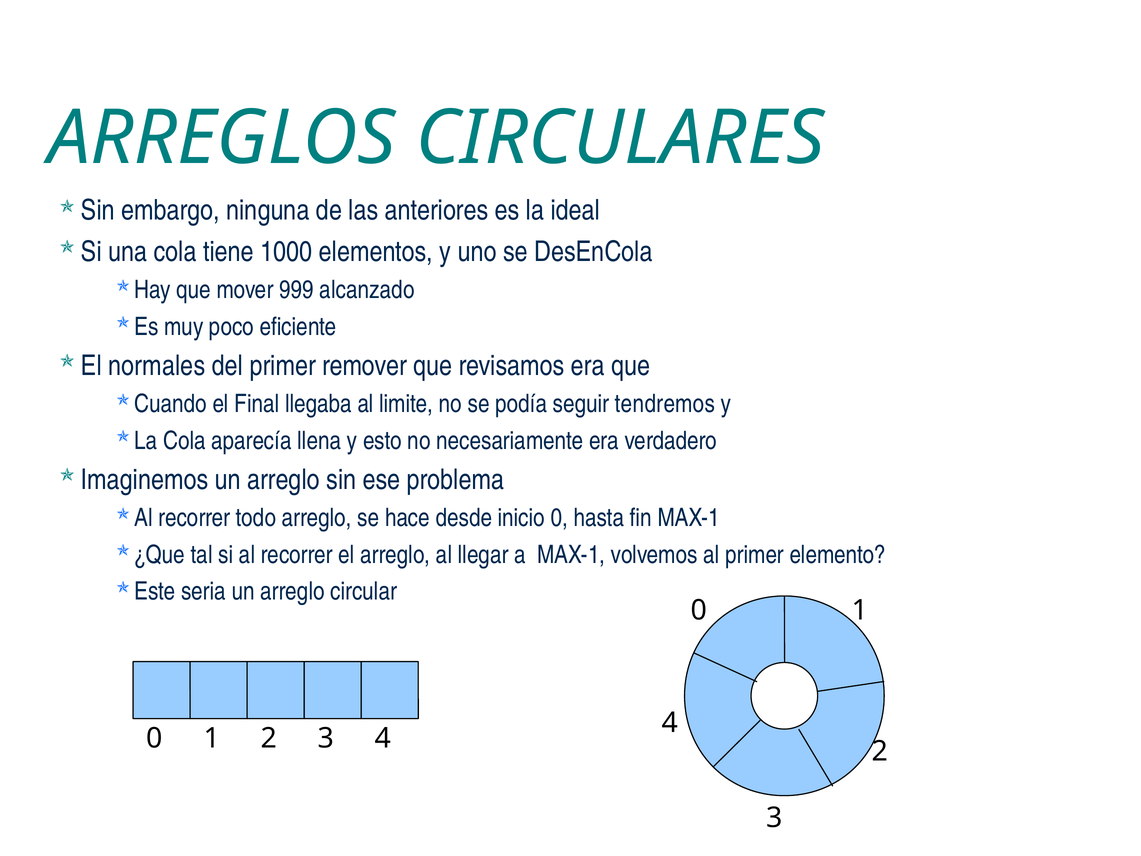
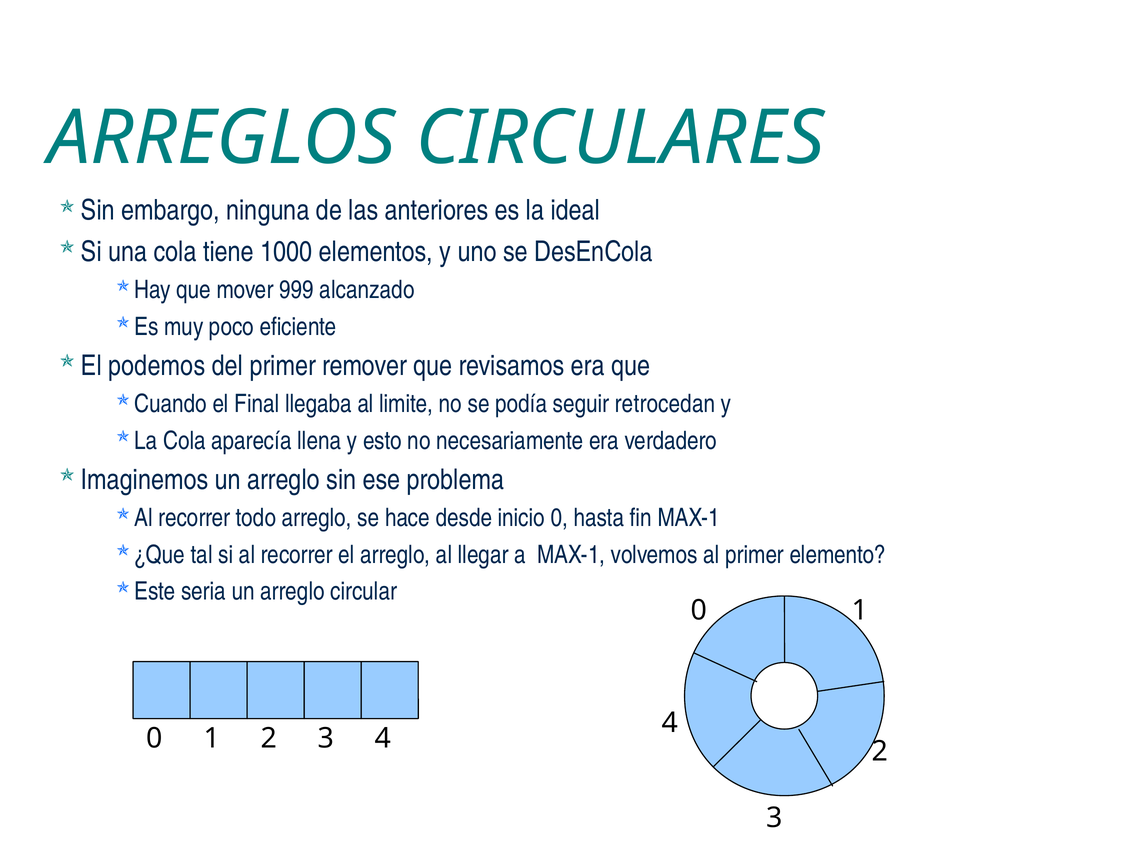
normales: normales -> podemos (157, 366)
tendremos: tendremos -> retrocedan (665, 404)
